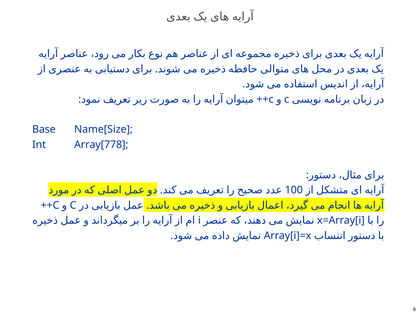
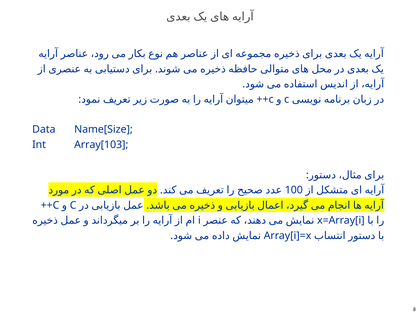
Base: Base -> Data (44, 130)
Array[778: Array[778 -> Array[103 (101, 145)
